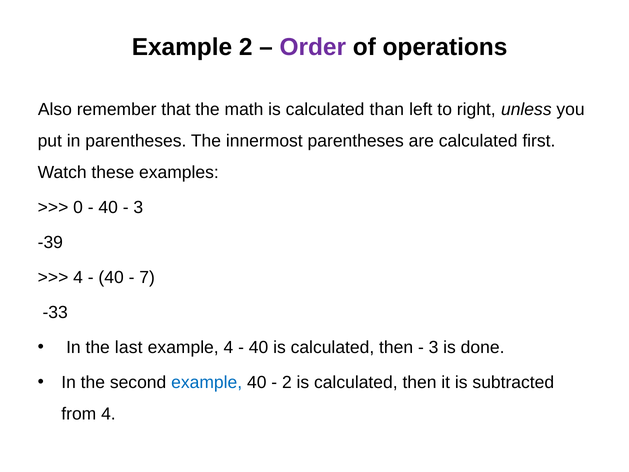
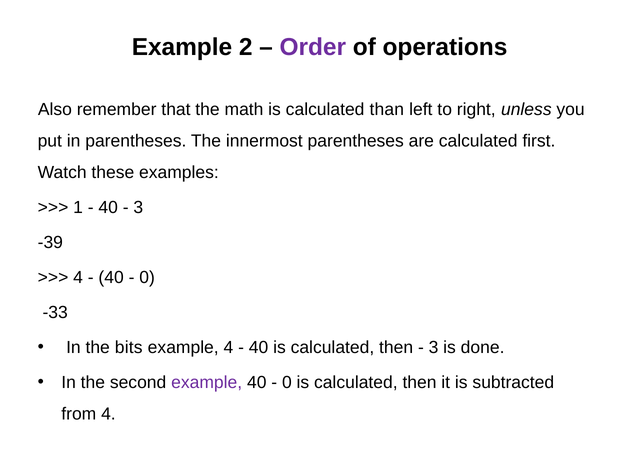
0: 0 -> 1 (78, 207)
7: 7 -> 0 (147, 277)
last: last -> bits (129, 347)
example colour: blue -> purple (207, 382)
2: 2 -> 0 (287, 382)
